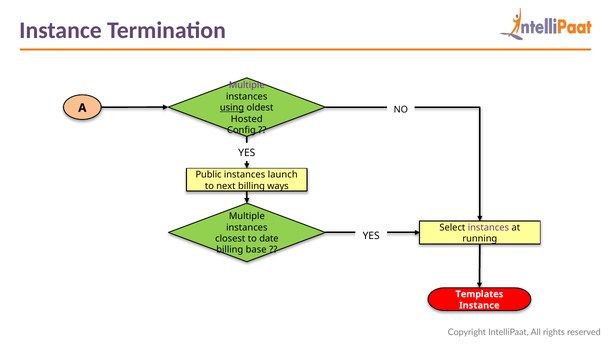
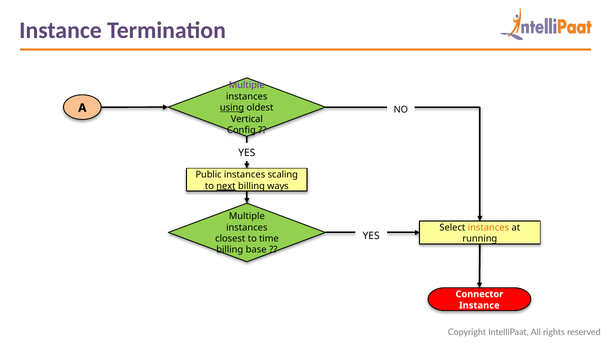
Hosted: Hosted -> Vertical (247, 119)
launch: launch -> scaling (283, 175)
next underline: none -> present (226, 186)
instances colour: purple -> orange (488, 227)
date: date -> time (269, 238)
Templates: Templates -> Connector (479, 294)
